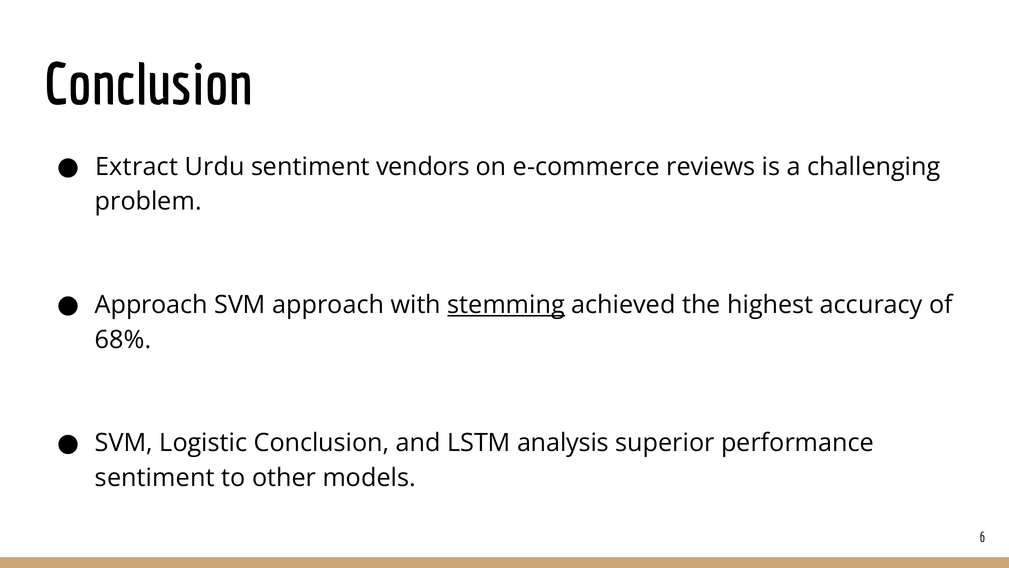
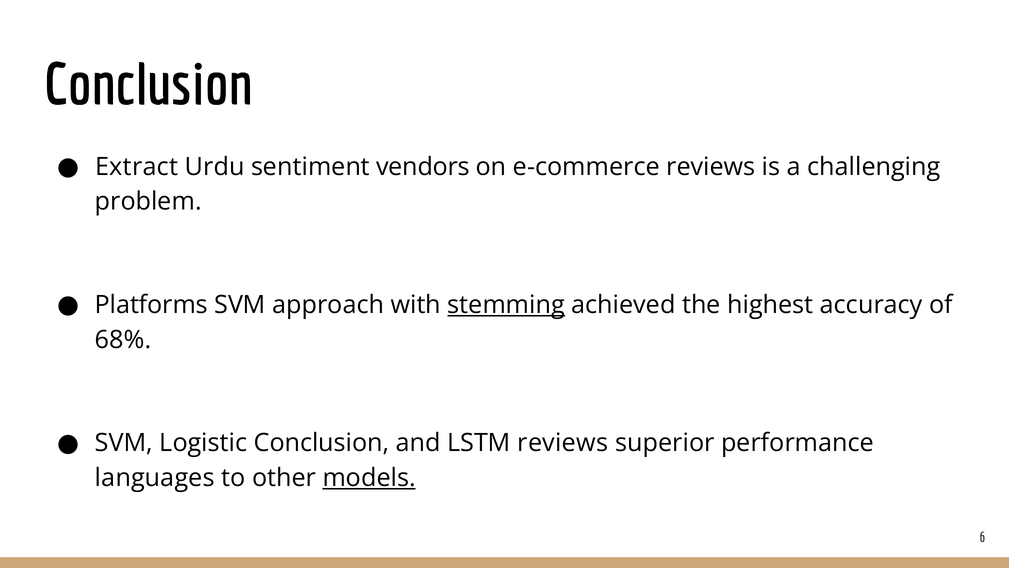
Approach: Approach -> Platforms (151, 305)
LSTM analysis: analysis -> reviews (563, 443)
sentiment: sentiment -> languages (155, 478)
models underline: none -> present (369, 478)
